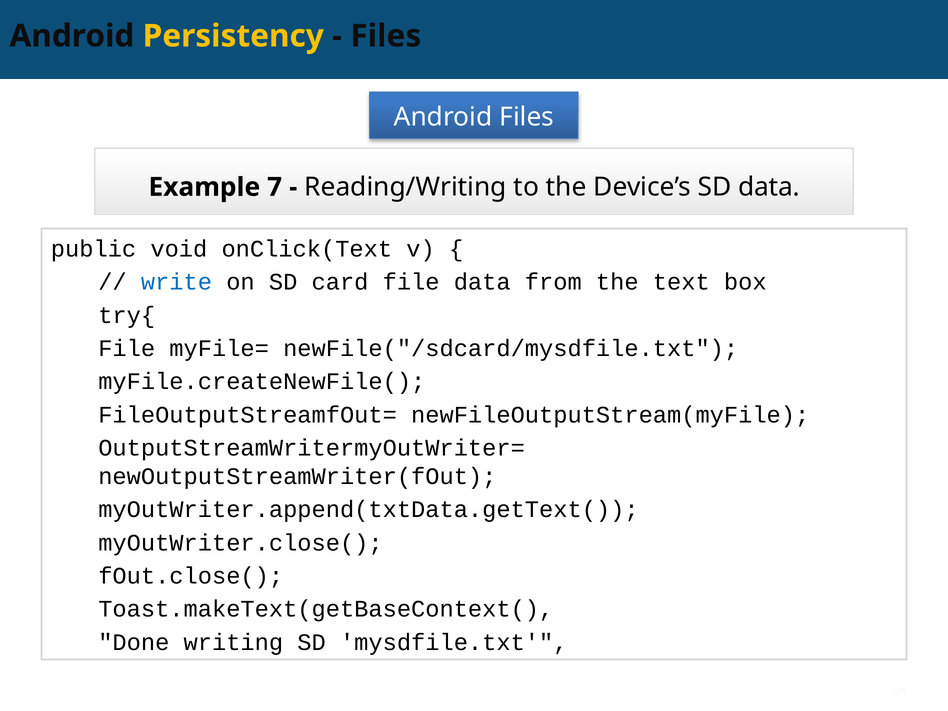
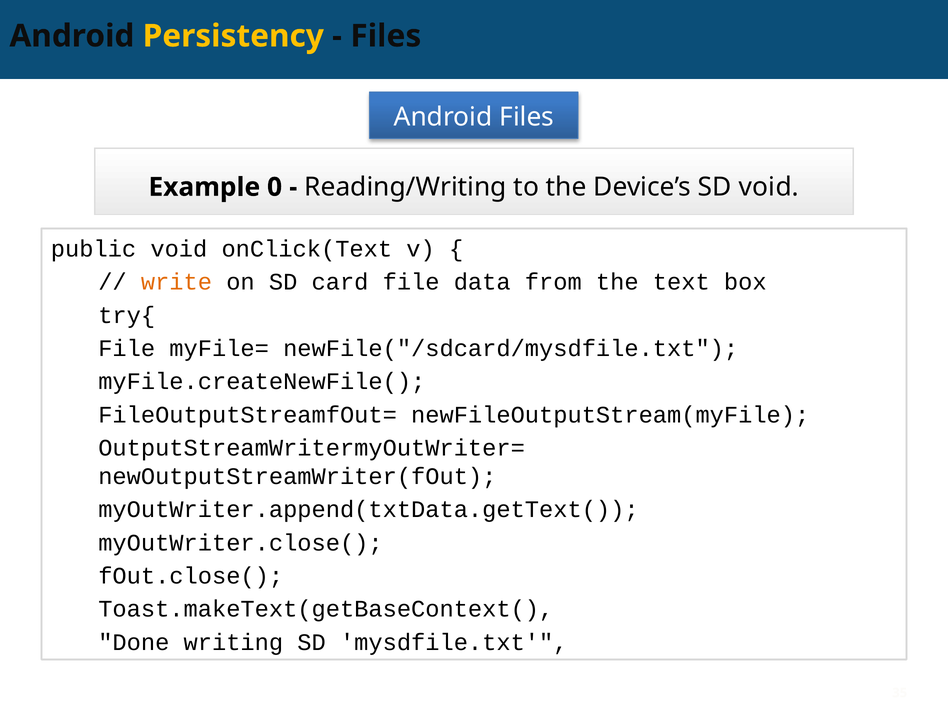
7: 7 -> 0 (275, 187)
SD data: data -> void (769, 187)
write colour: blue -> orange (176, 282)
